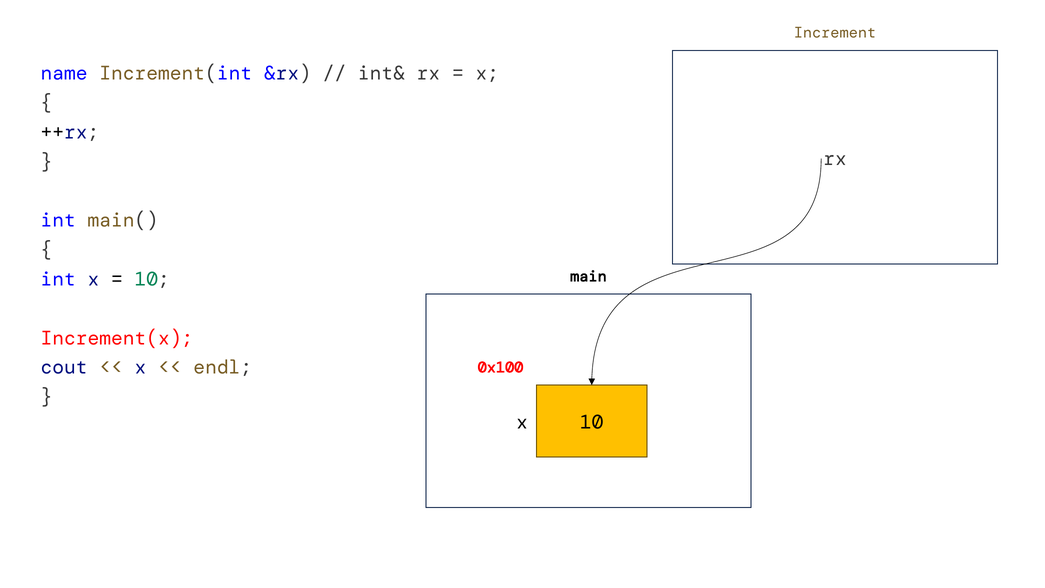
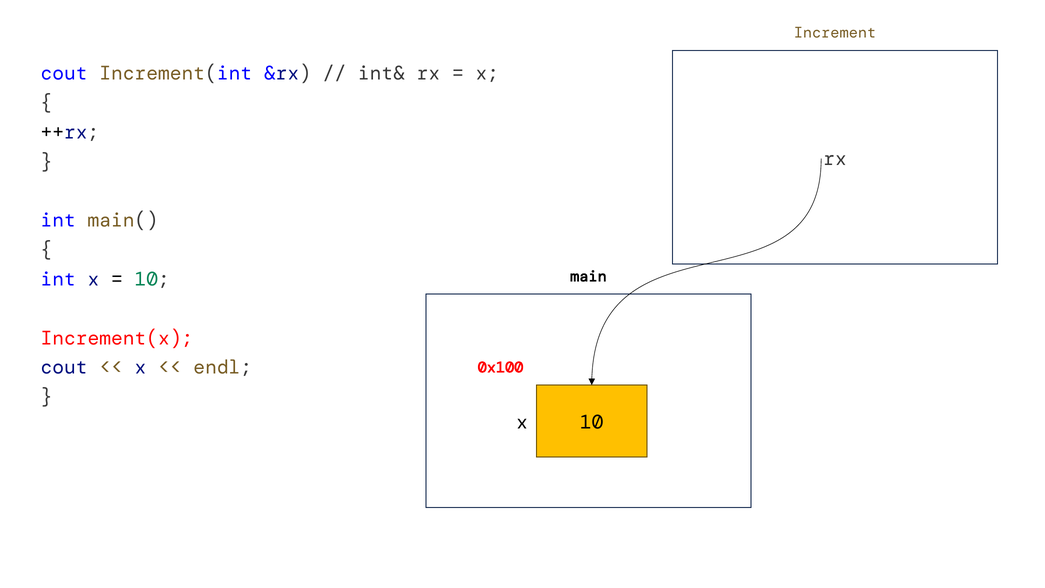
name: name -> cout (64, 73)
